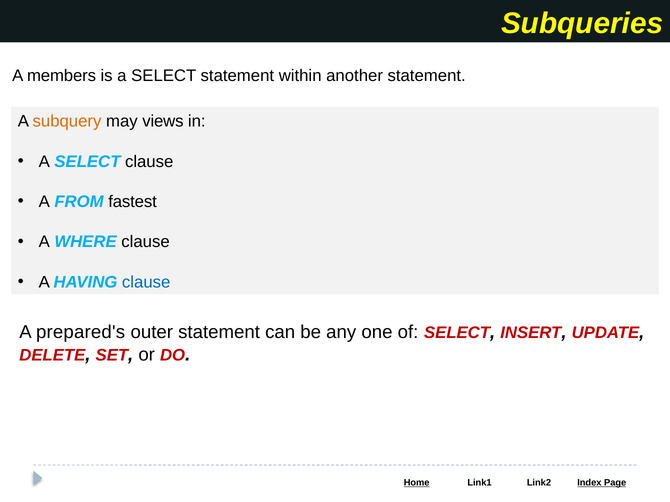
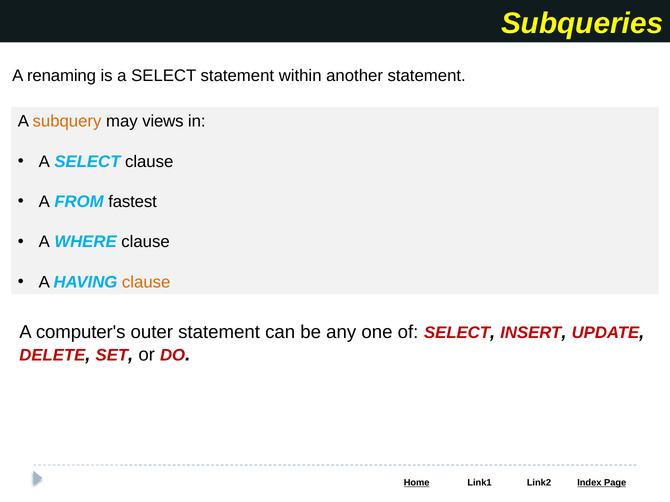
members: members -> renaming (61, 76)
clause colour: blue -> orange (146, 282)
prepared's: prepared's -> computer's (81, 332)
